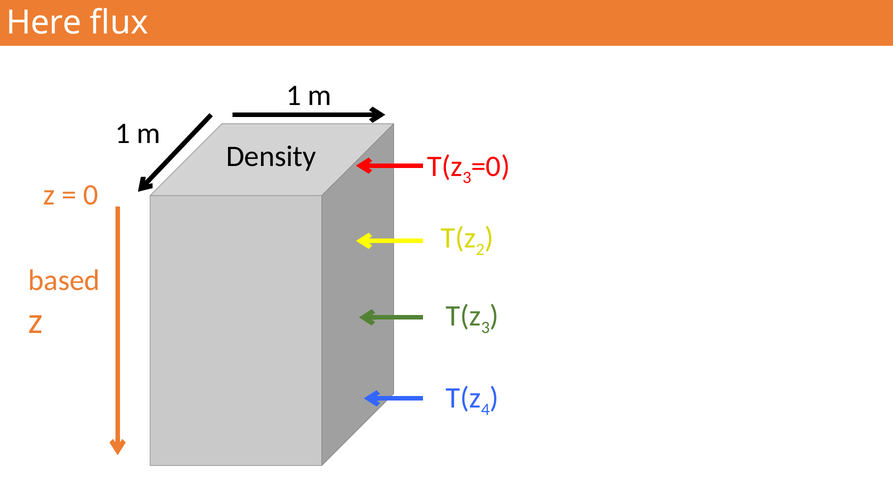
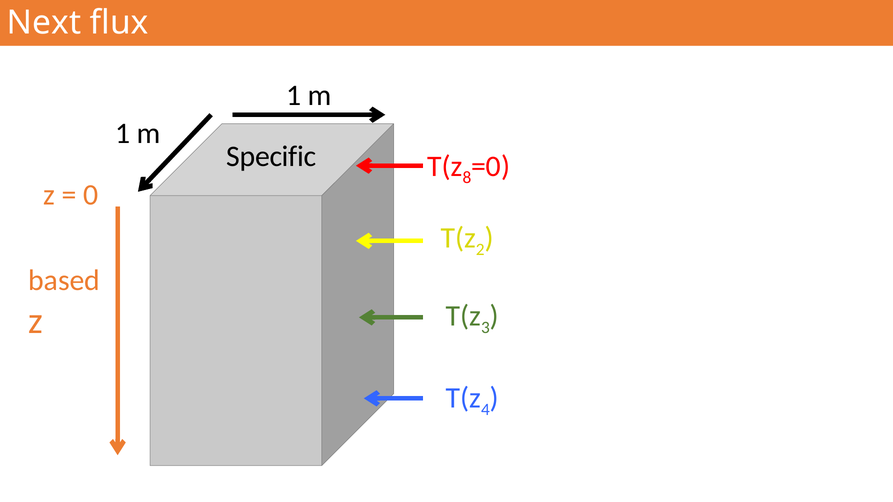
Here: Here -> Next (44, 23)
Density: Density -> Specific (271, 157)
3: 3 -> 8 (467, 178)
